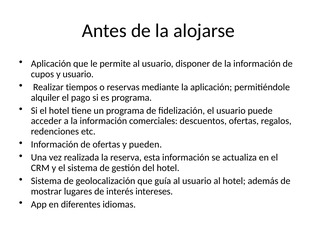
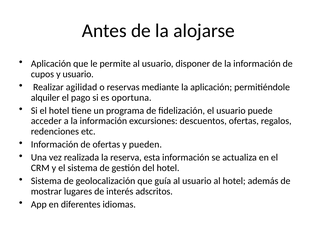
tiempos: tiempos -> agilidad (82, 87)
es programa: programa -> oportuna (132, 97)
comerciales: comerciales -> excursiones (153, 121)
intereses: intereses -> adscritos (154, 191)
